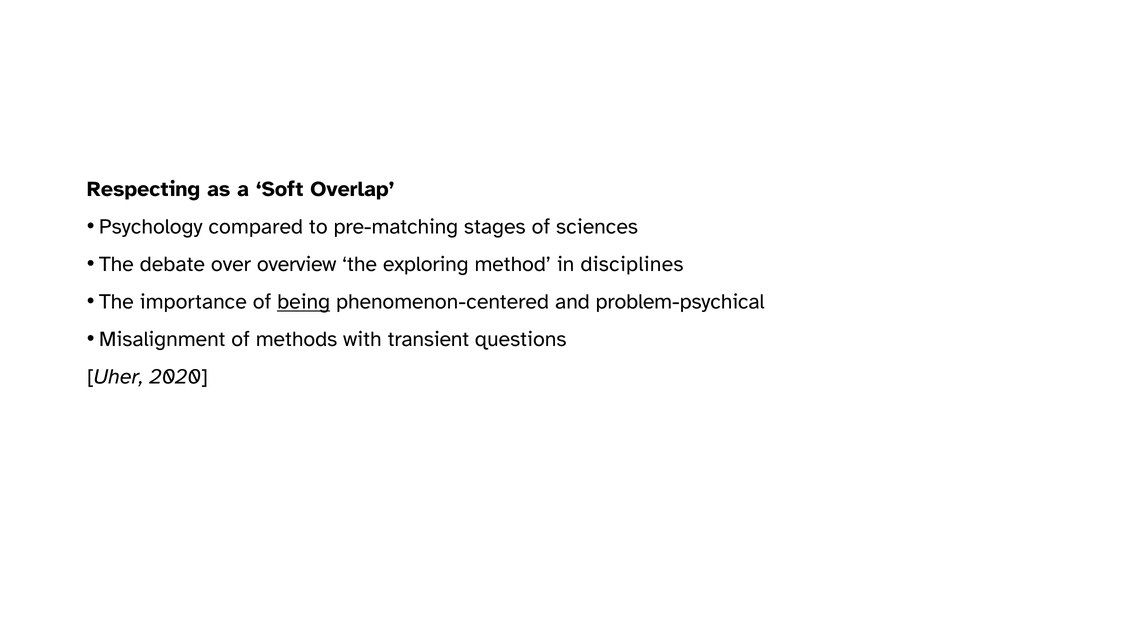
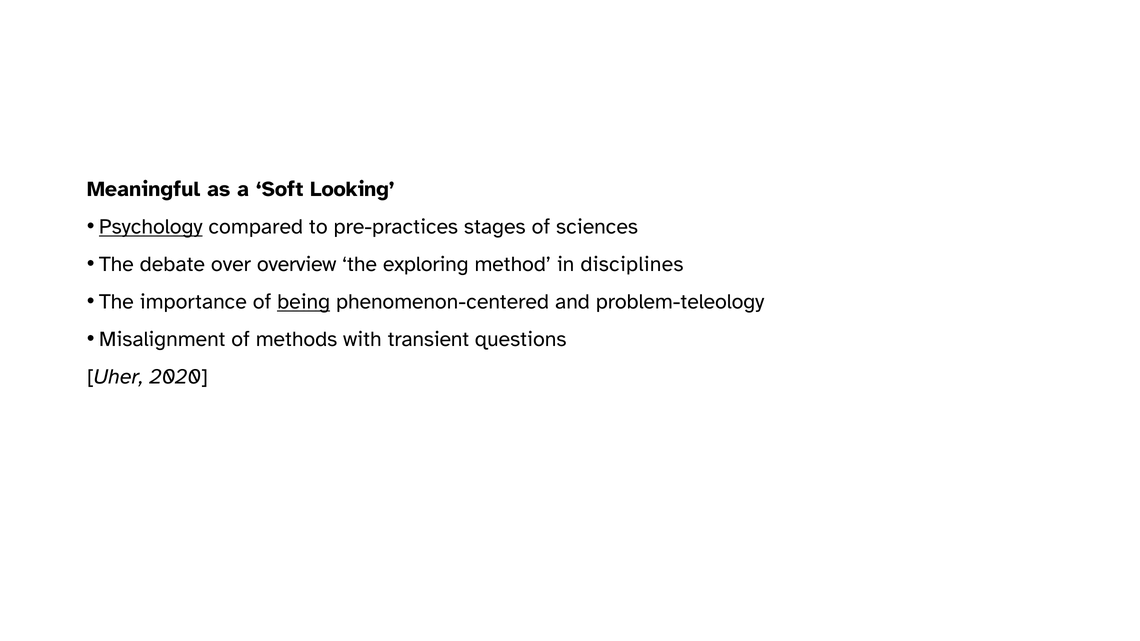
Respecting: Respecting -> Meaningful (144, 189)
Overlap: Overlap -> Looking (352, 189)
Psychology underline: none -> present (151, 227)
pre-matching: pre-matching -> pre-practices (396, 227)
problem-psychical: problem-psychical -> problem-teleology (680, 302)
